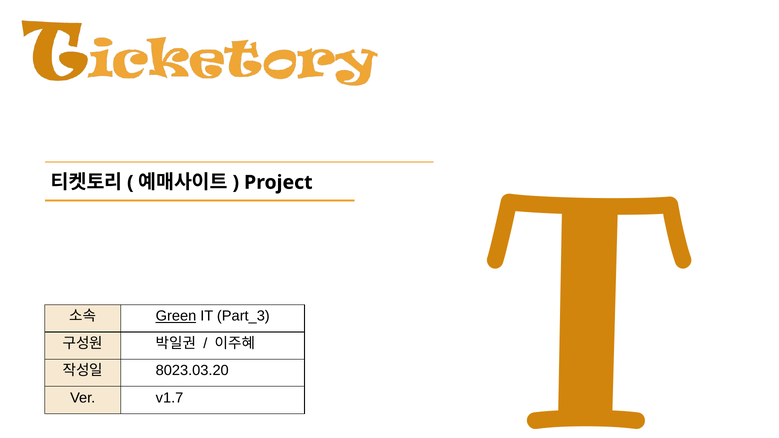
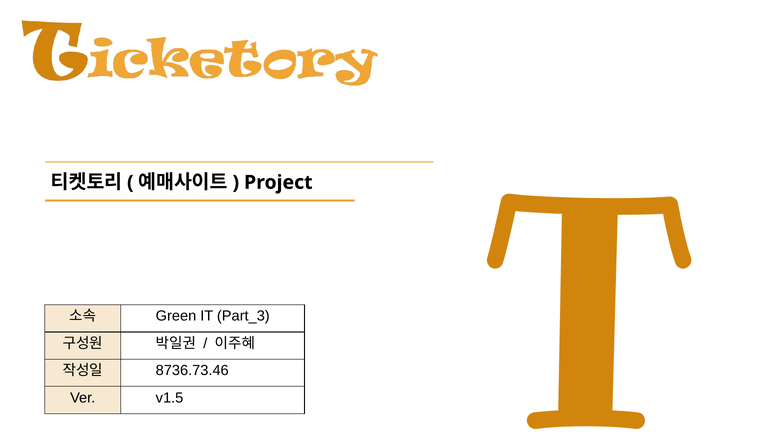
Green underline: present -> none (176, 316)
8023.03.20: 8023.03.20 -> 8736.73.46 (192, 371)
v1.7: v1.7 -> v1.5 (170, 398)
